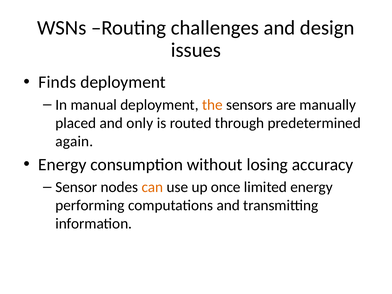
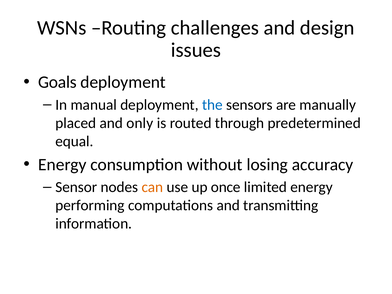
Finds: Finds -> Goals (57, 82)
the colour: orange -> blue (212, 105)
again: again -> equal (74, 141)
